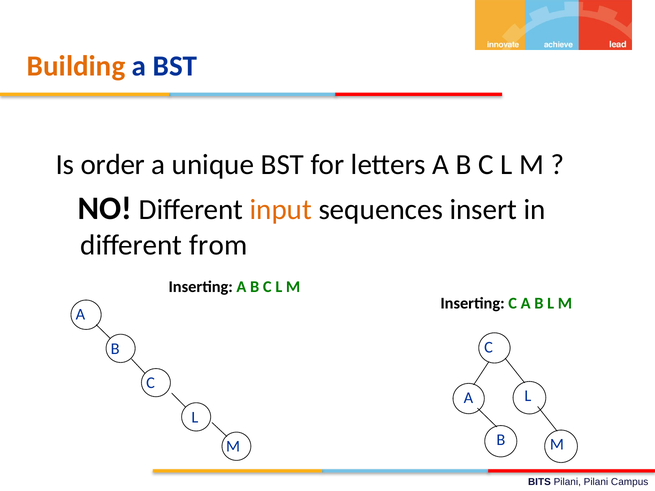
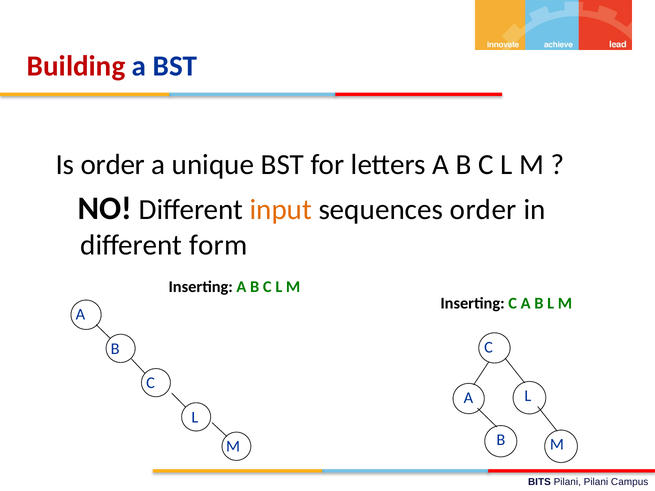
Building colour: orange -> red (76, 66)
sequences insert: insert -> order (483, 210)
from: from -> form (218, 245)
